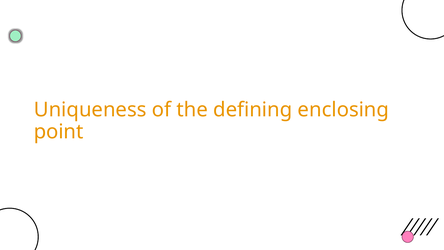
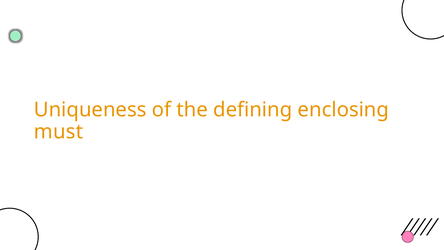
point: point -> must (58, 132)
